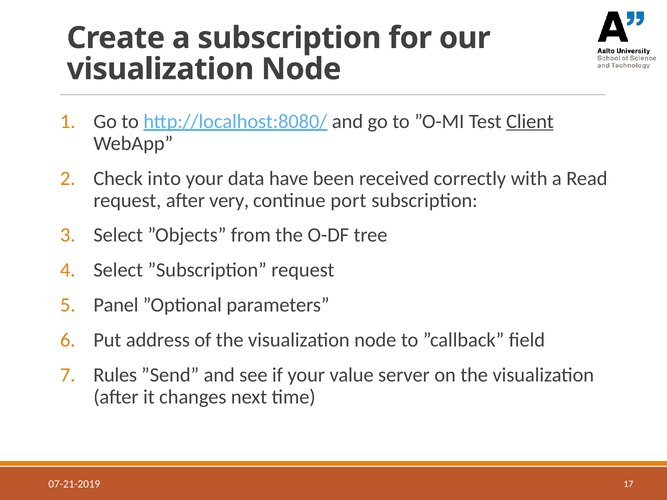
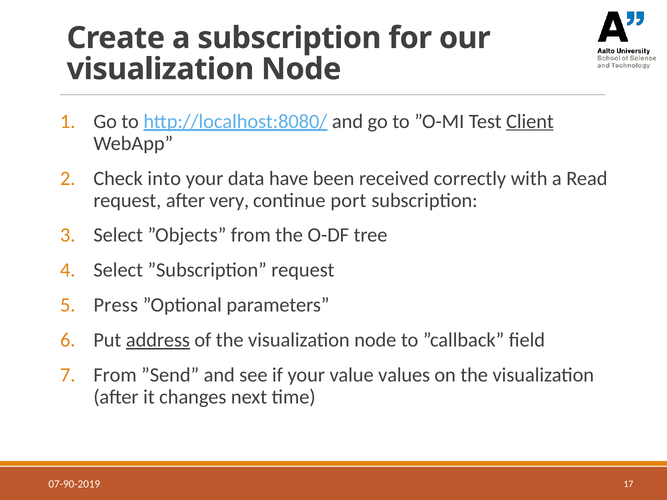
Panel: Panel -> Press (116, 305)
address underline: none -> present (158, 340)
Rules: Rules -> From (115, 375)
server: server -> values (404, 375)
07-21-2019: 07-21-2019 -> 07-90-2019 (74, 484)
